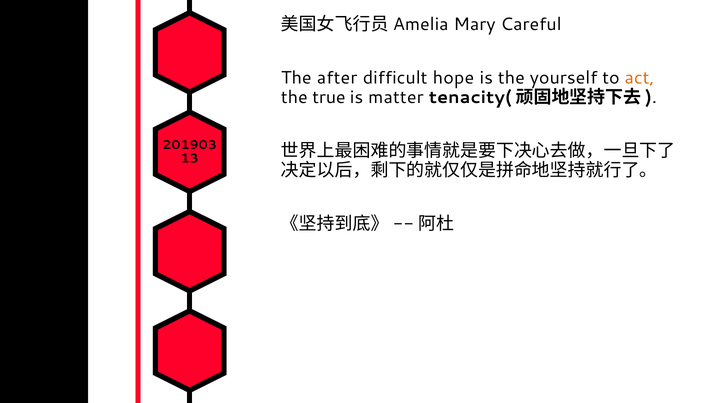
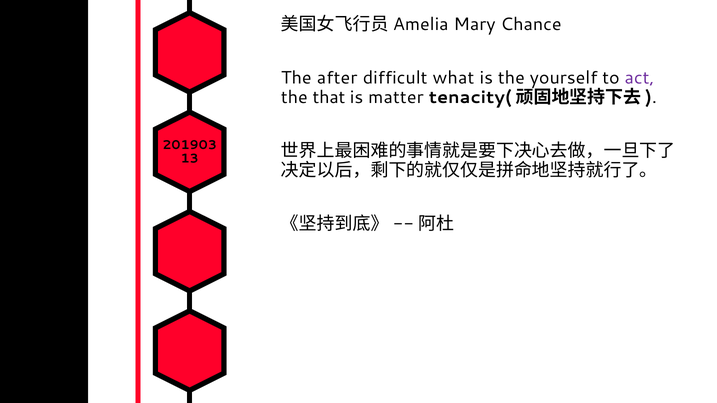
Careful: Careful -> Chance (531, 24)
hope: hope -> what (453, 78)
act colour: orange -> purple (639, 78)
true: true -> that (329, 97)
